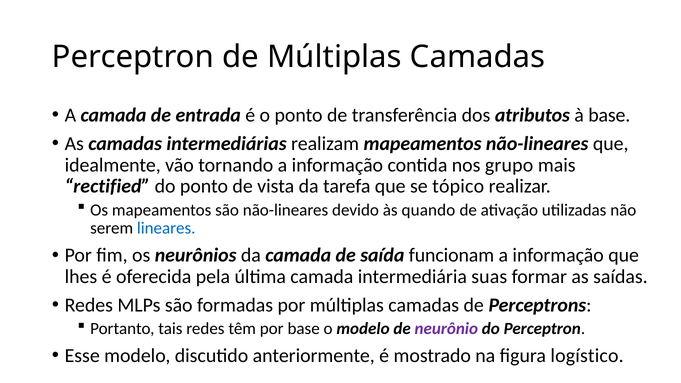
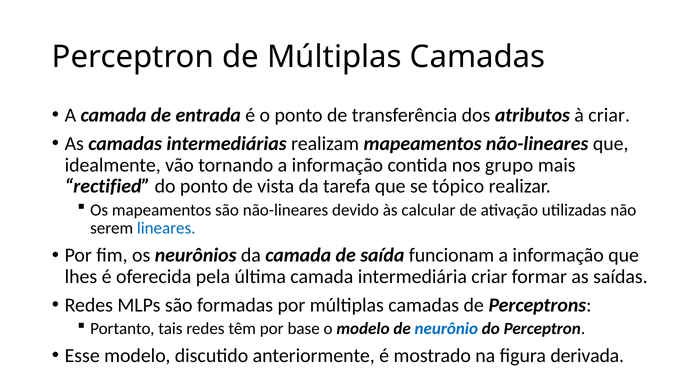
à base: base -> criar (609, 115)
quando: quando -> calcular (428, 210)
intermediária suas: suas -> criar (489, 277)
neurônio colour: purple -> blue (446, 329)
logístico: logístico -> derivada (587, 356)
